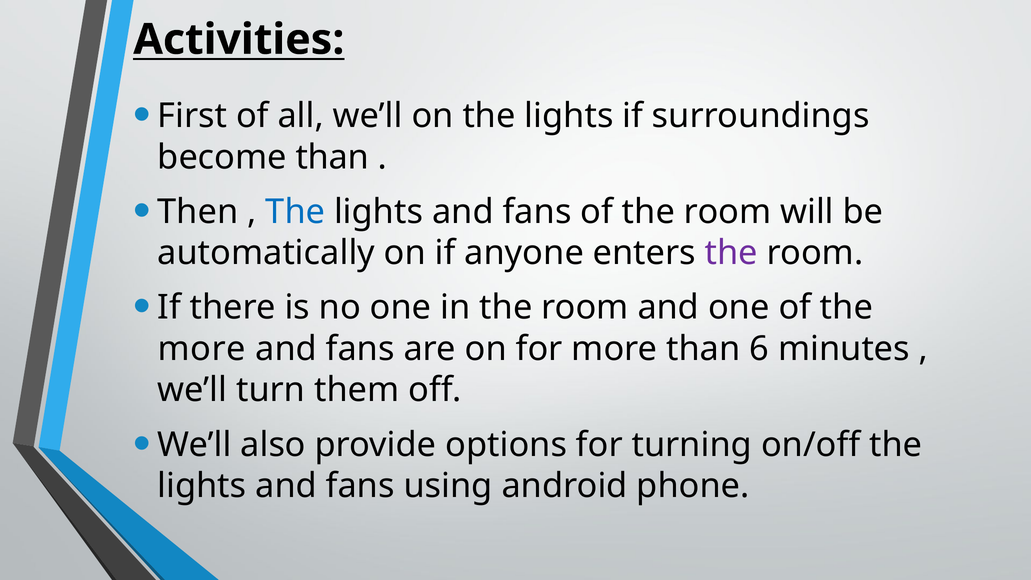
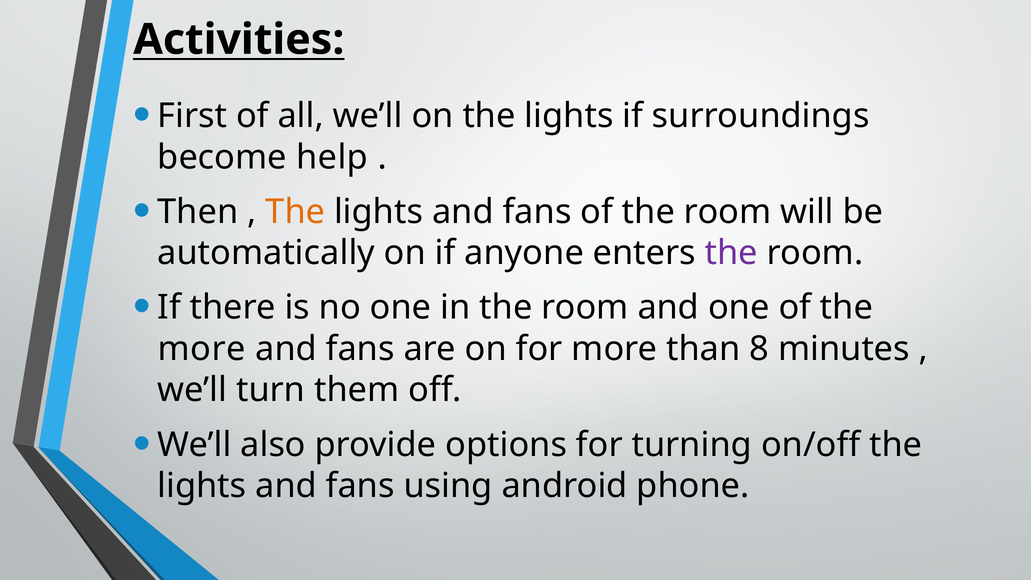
become than: than -> help (332, 157)
The colour: blue -> orange (295, 212)
6: 6 -> 8 (759, 349)
